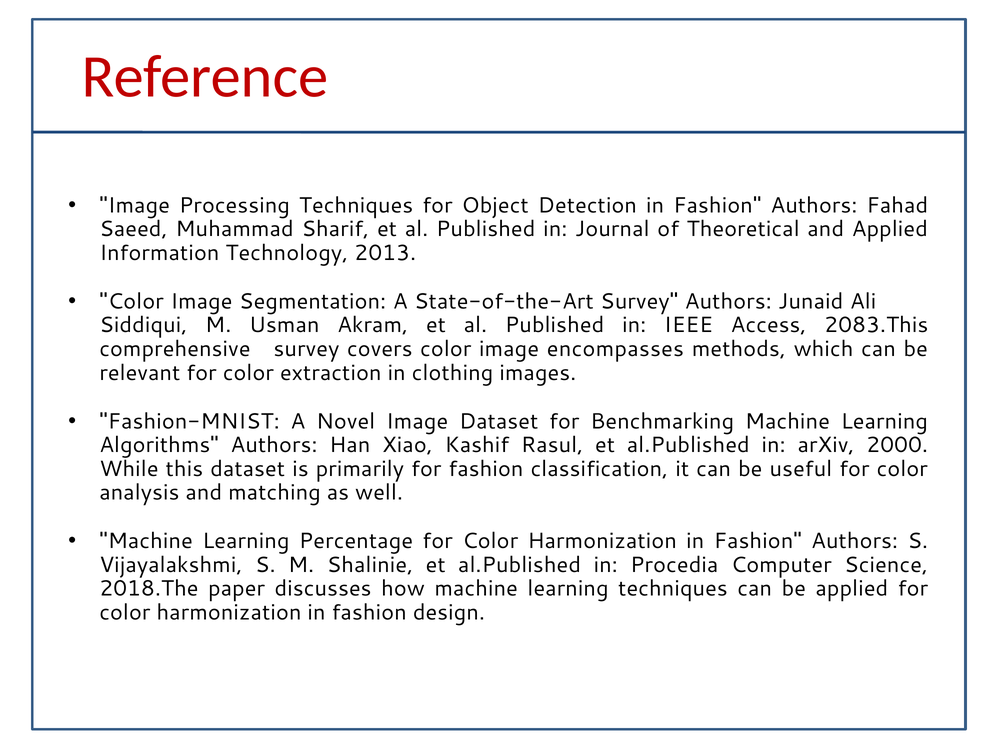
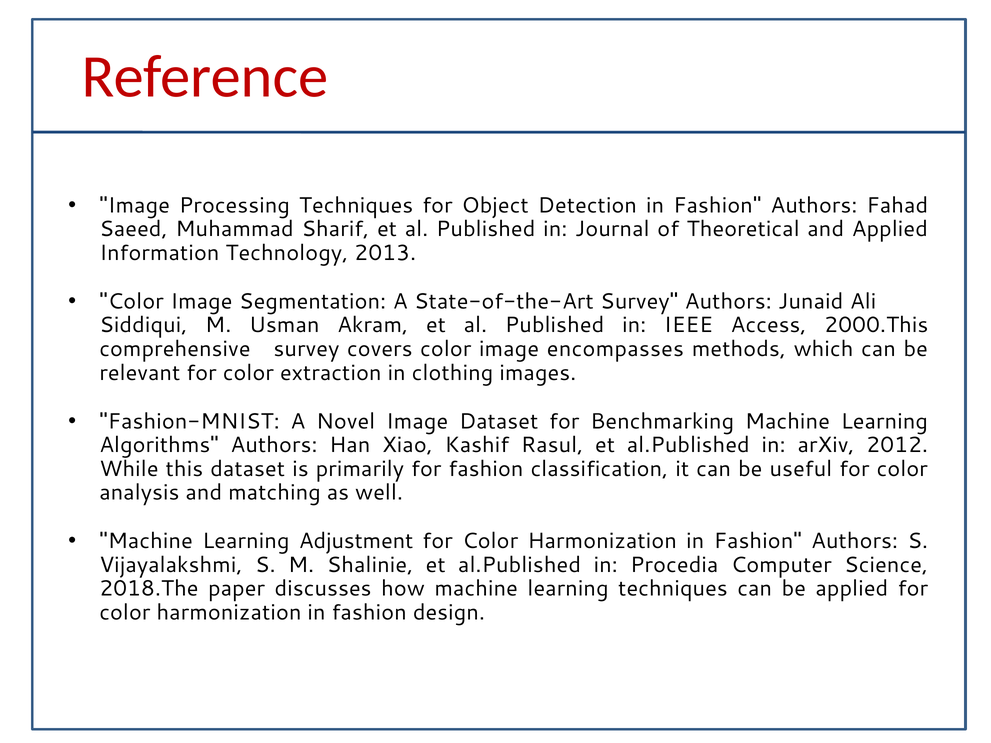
2083.This: 2083.This -> 2000.This (876, 325)
2000: 2000 -> 2012 (897, 445)
Percentage: Percentage -> Adjustment (356, 541)
